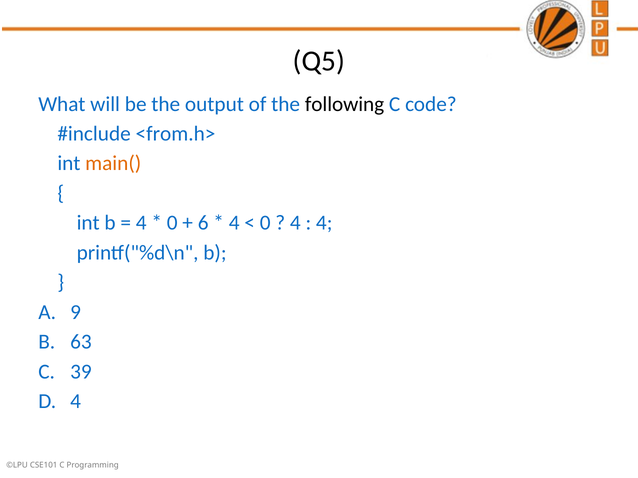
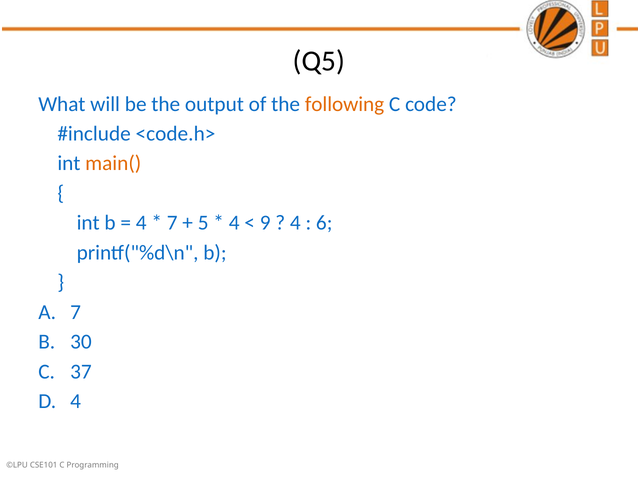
following colour: black -> orange (345, 104)
<from.h>: <from.h> -> <code.h> (175, 134)
0: 0 -> 7 (172, 223)
6: 6 -> 5 (203, 223)
0: 0 -> 9 (265, 223)
4: 4 -> 6 (324, 223)
9: 9 -> 7 (76, 312)
63: 63 -> 30 (81, 342)
39: 39 -> 37 (81, 372)
